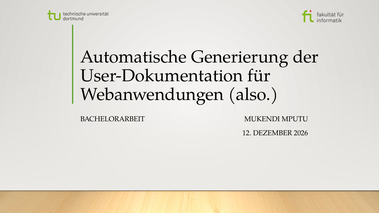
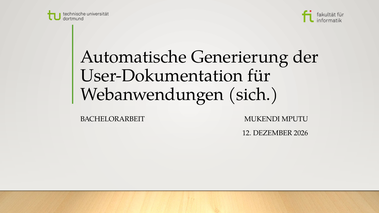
also: also -> sich (253, 94)
